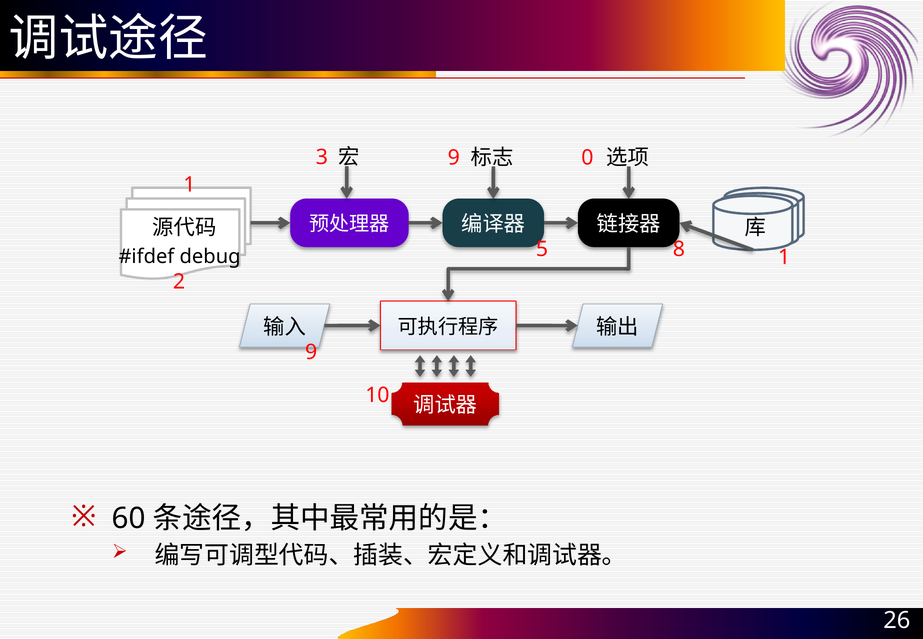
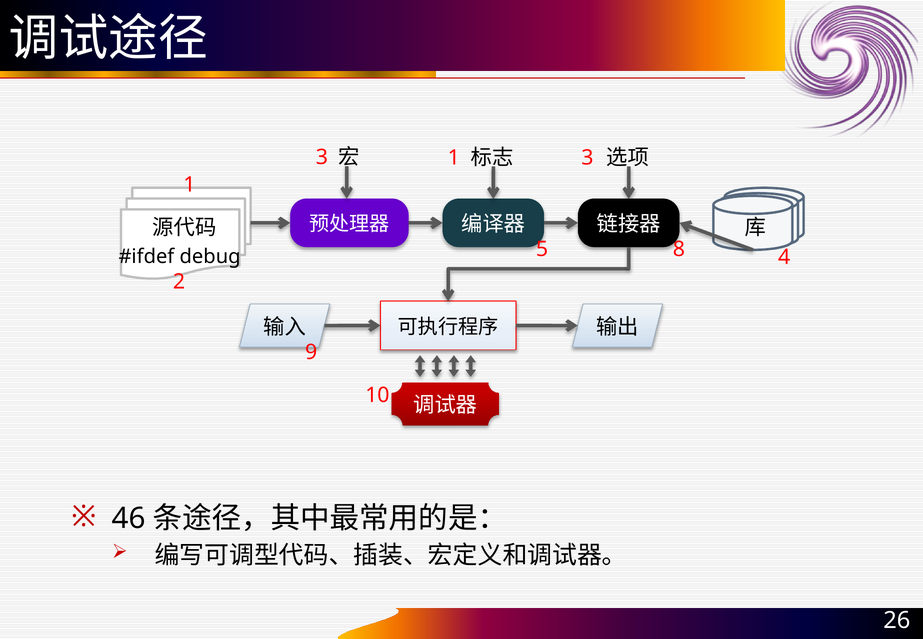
9: 9 -> 1 (454, 158)
0: 0 -> 3 (587, 158)
5 1: 1 -> 4 (784, 257)
60: 60 -> 46 (129, 518)
